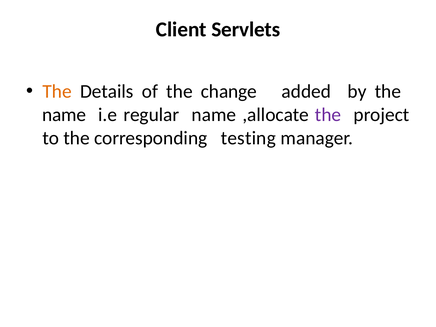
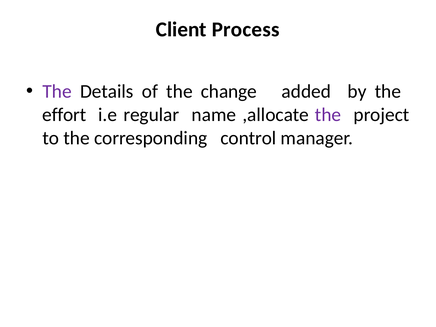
Servlets: Servlets -> Process (246, 29)
The colour: orange -> purple (57, 91)
name: name -> effort (64, 115)
testing: testing -> control (248, 138)
